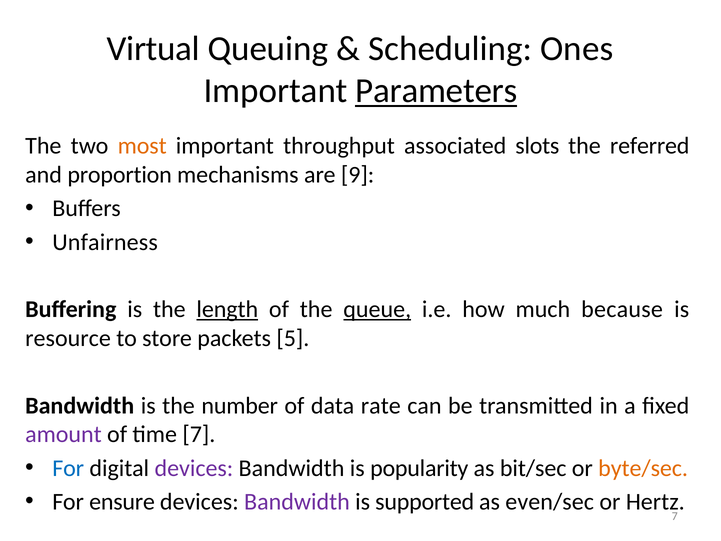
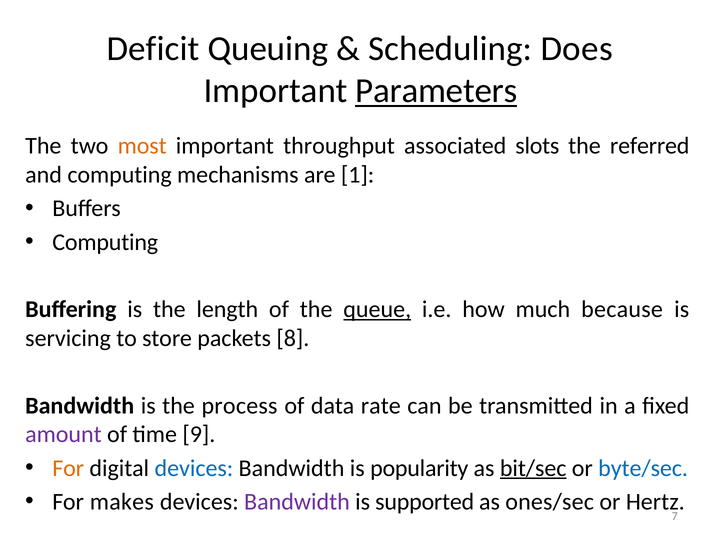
Virtual: Virtual -> Deficit (153, 49)
Ones: Ones -> Does (577, 49)
and proportion: proportion -> computing (120, 175)
9: 9 -> 1 (358, 175)
Unfairness: Unfairness -> Computing (105, 242)
length underline: present -> none (227, 309)
resource: resource -> servicing (68, 338)
5: 5 -> 8 (293, 338)
number: number -> process (240, 405)
time 7: 7 -> 9 (199, 434)
For colour: blue -> orange (68, 468)
devices colour: purple -> blue (194, 468)
bit/sec underline: none -> present (533, 468)
byte/sec colour: orange -> blue (643, 468)
ensure: ensure -> makes (122, 502)
even/sec: even/sec -> ones/sec (550, 502)
